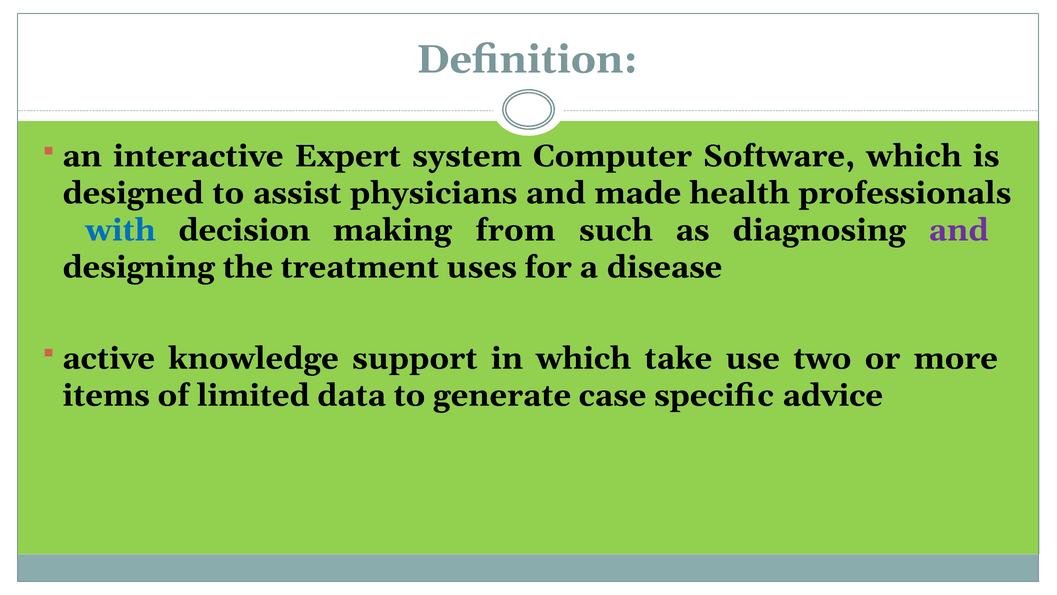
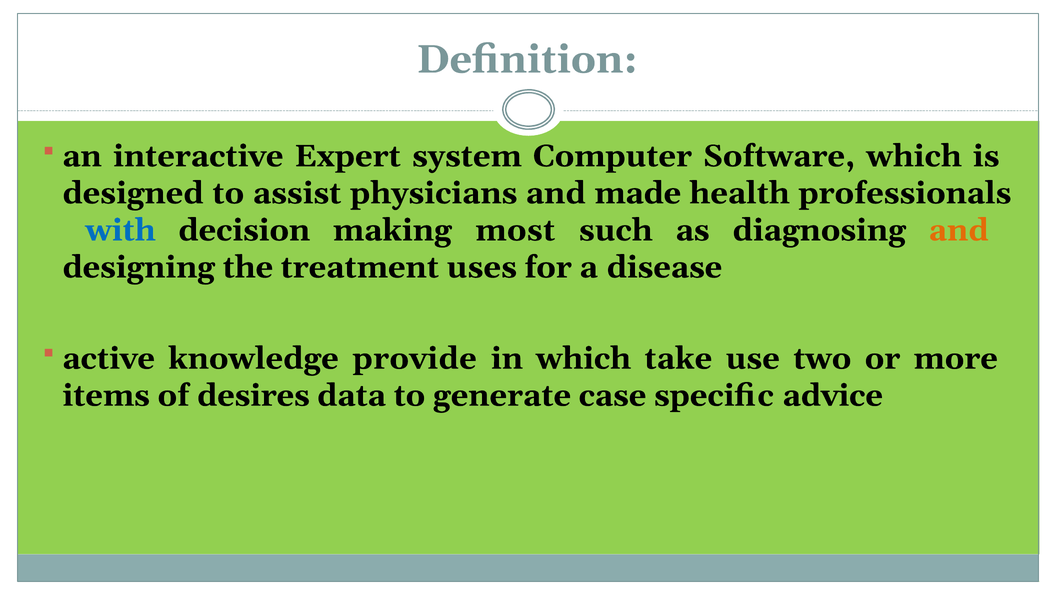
from: from -> most (515, 230)
and colour: purple -> orange (959, 230)
support: support -> provide (415, 358)
limited: limited -> desires (253, 395)
